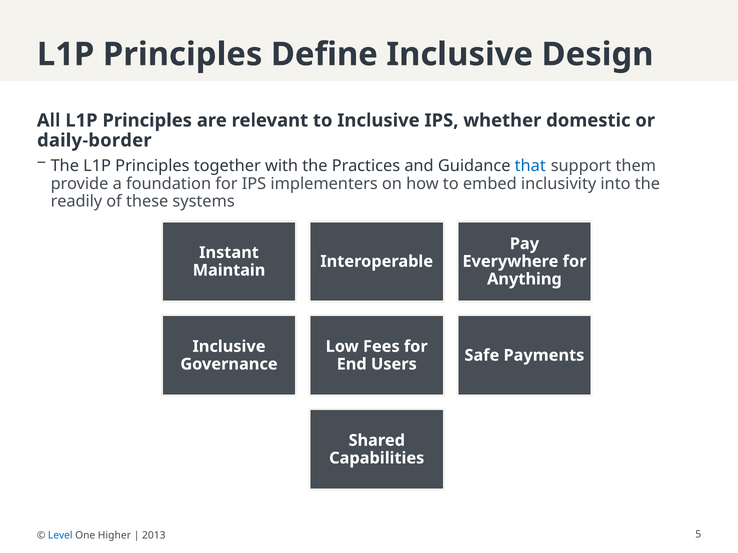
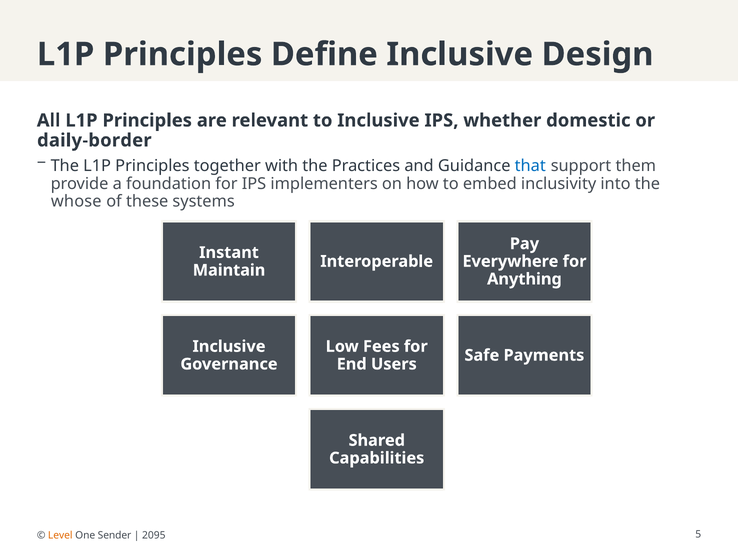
readily: readily -> whose (76, 201)
Level colour: blue -> orange (60, 536)
Higher: Higher -> Sender (115, 536)
2013: 2013 -> 2095 (154, 536)
